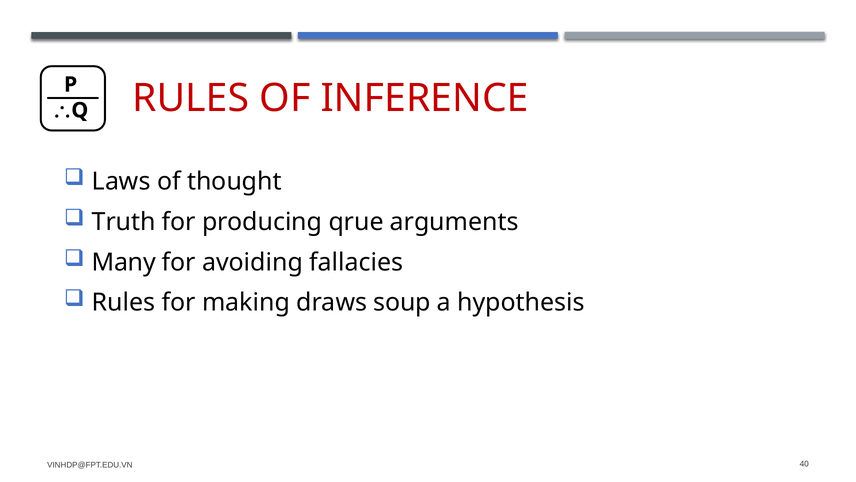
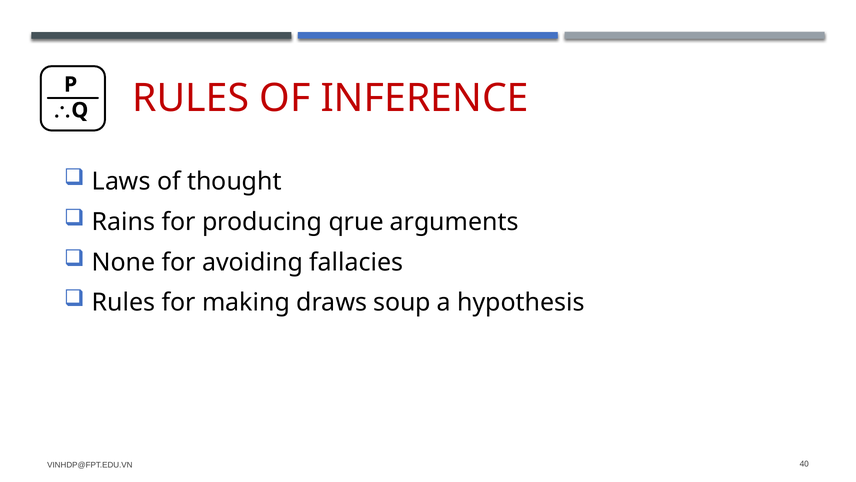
Truth: Truth -> Rains (124, 222)
Many: Many -> None (124, 262)
